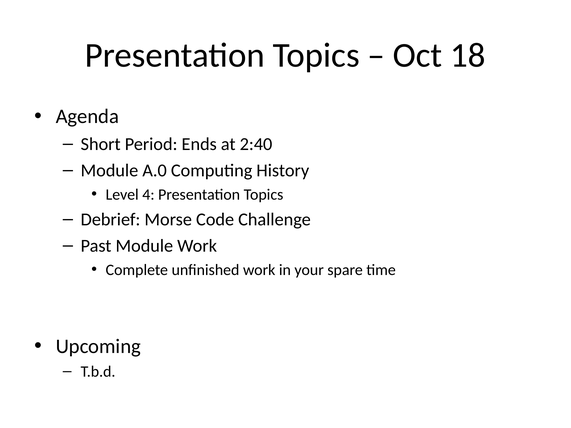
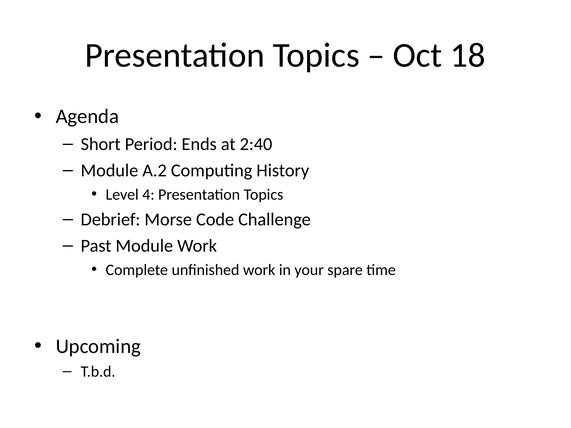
A.0: A.0 -> A.2 (155, 170)
